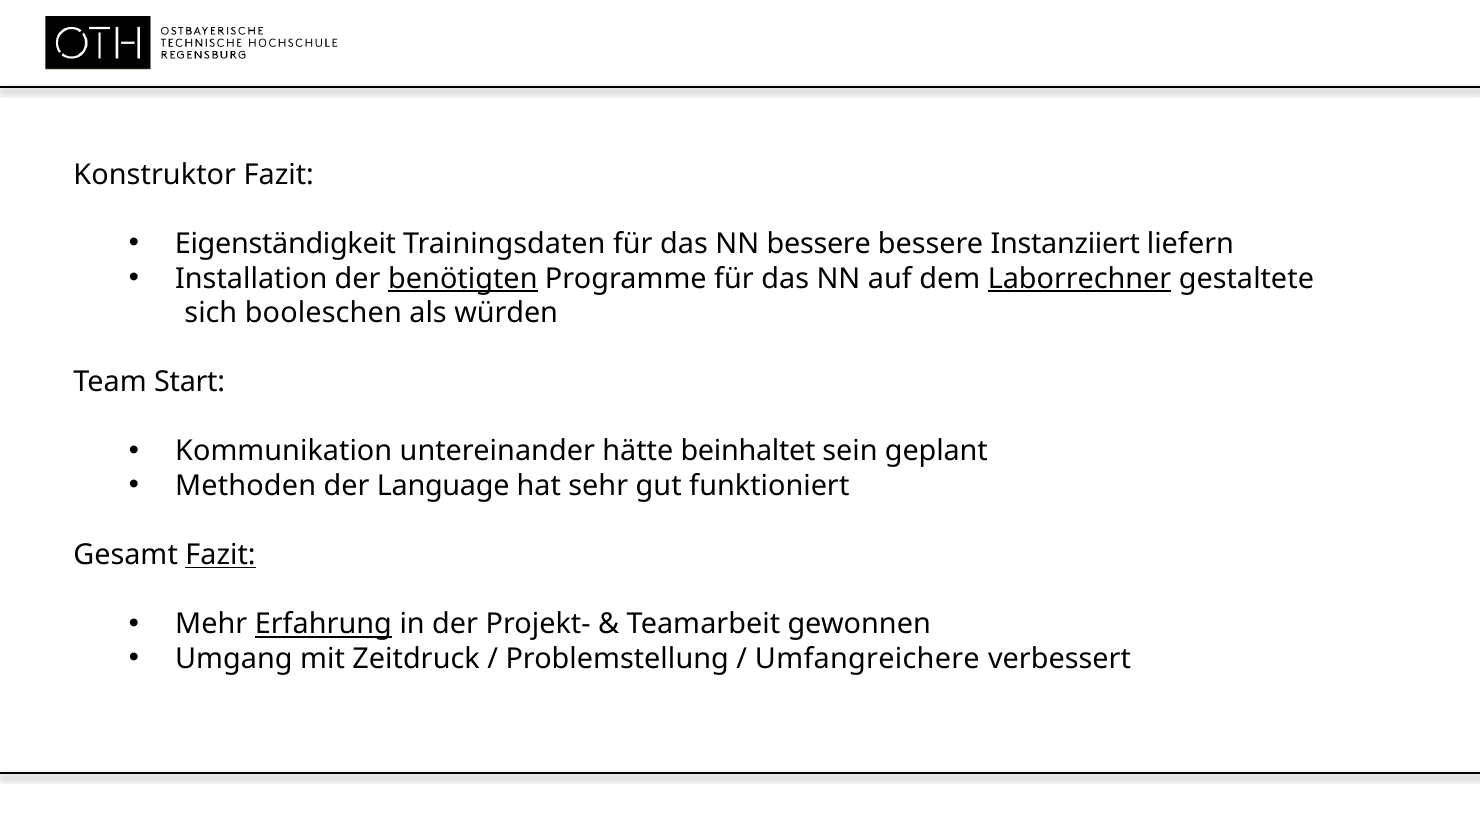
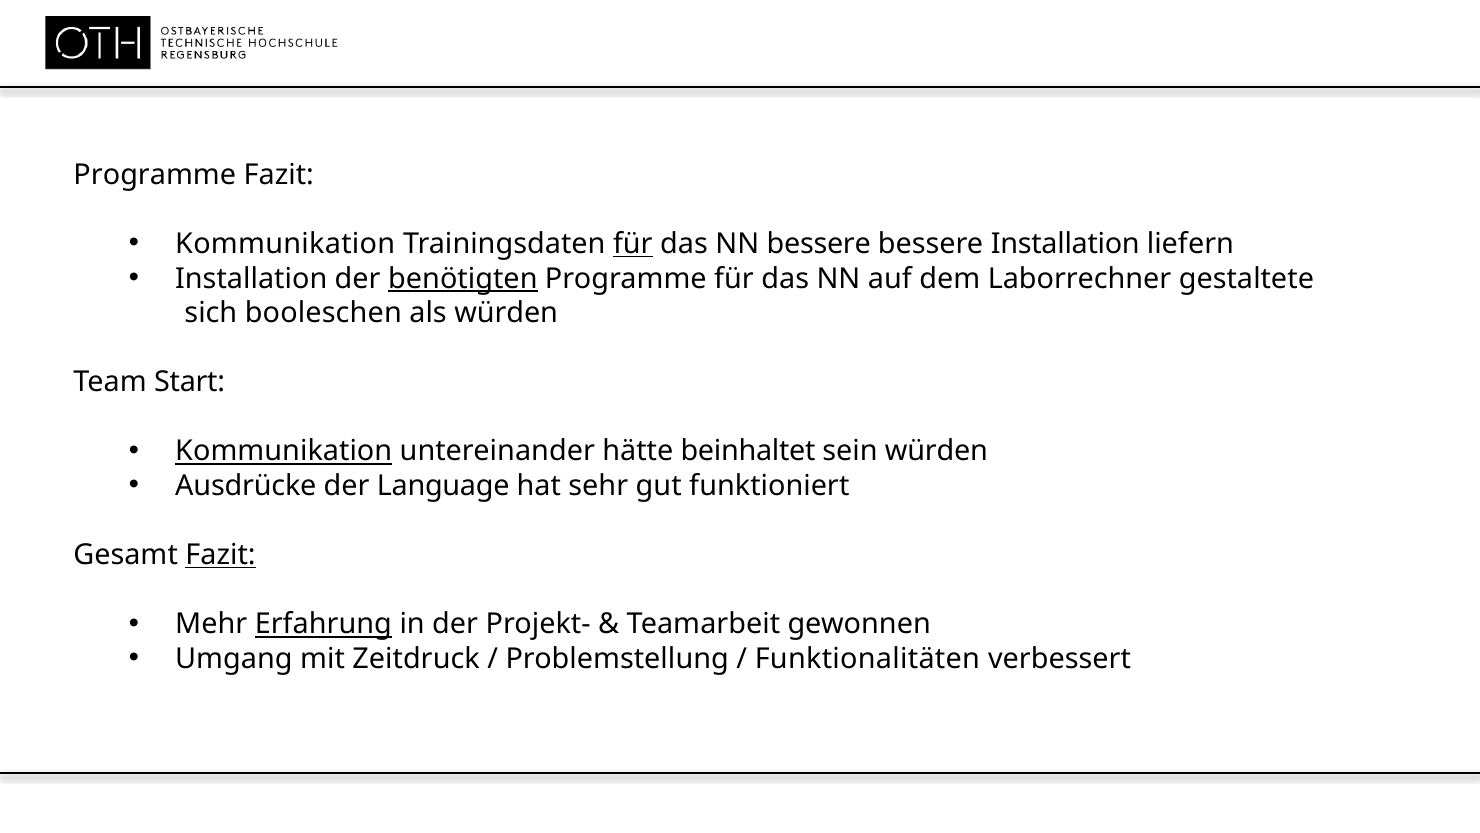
Konstruktor: Konstruktor -> Programme (155, 175)
Eigenständigkeit: Eigenständigkeit -> Kommunikation (285, 244)
für underline: none -> present (633, 244)
bessere Instanziiert: Instanziiert -> Installation (1065, 244)
Laborrechner underline: present -> none (1080, 278)
Kommunikation underline: none -> present (284, 451)
sein geplant: geplant -> würden (936, 451)
Methoden: Methoden -> Ausdrücke (246, 486)
Umfangreichere: Umfangreichere -> Funktionalitäten (867, 658)
